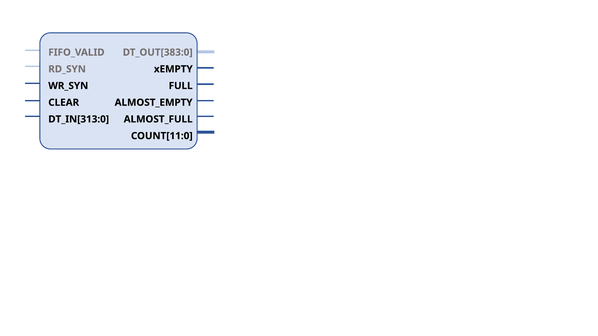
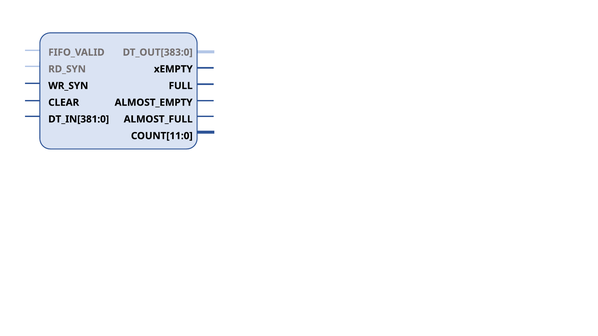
DT_IN[313:0: DT_IN[313:0 -> DT_IN[381:0 (79, 119)
